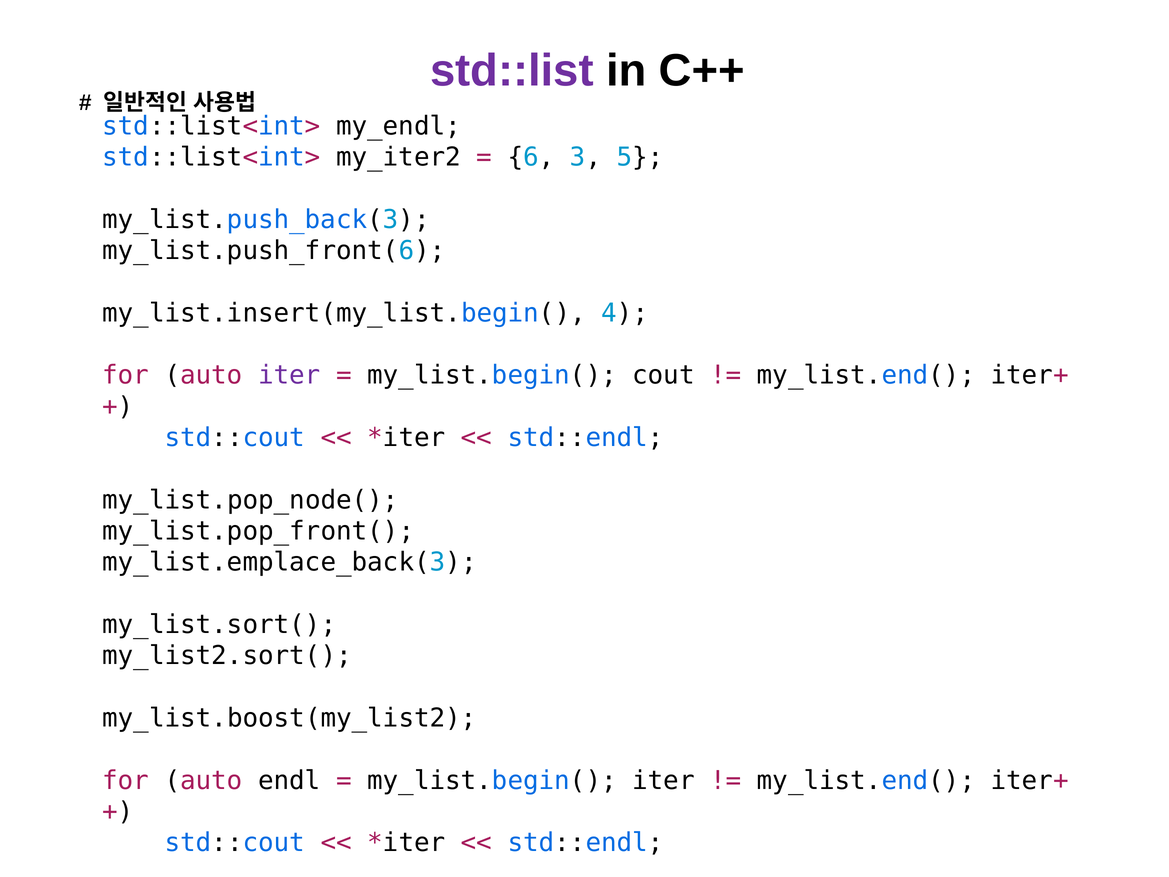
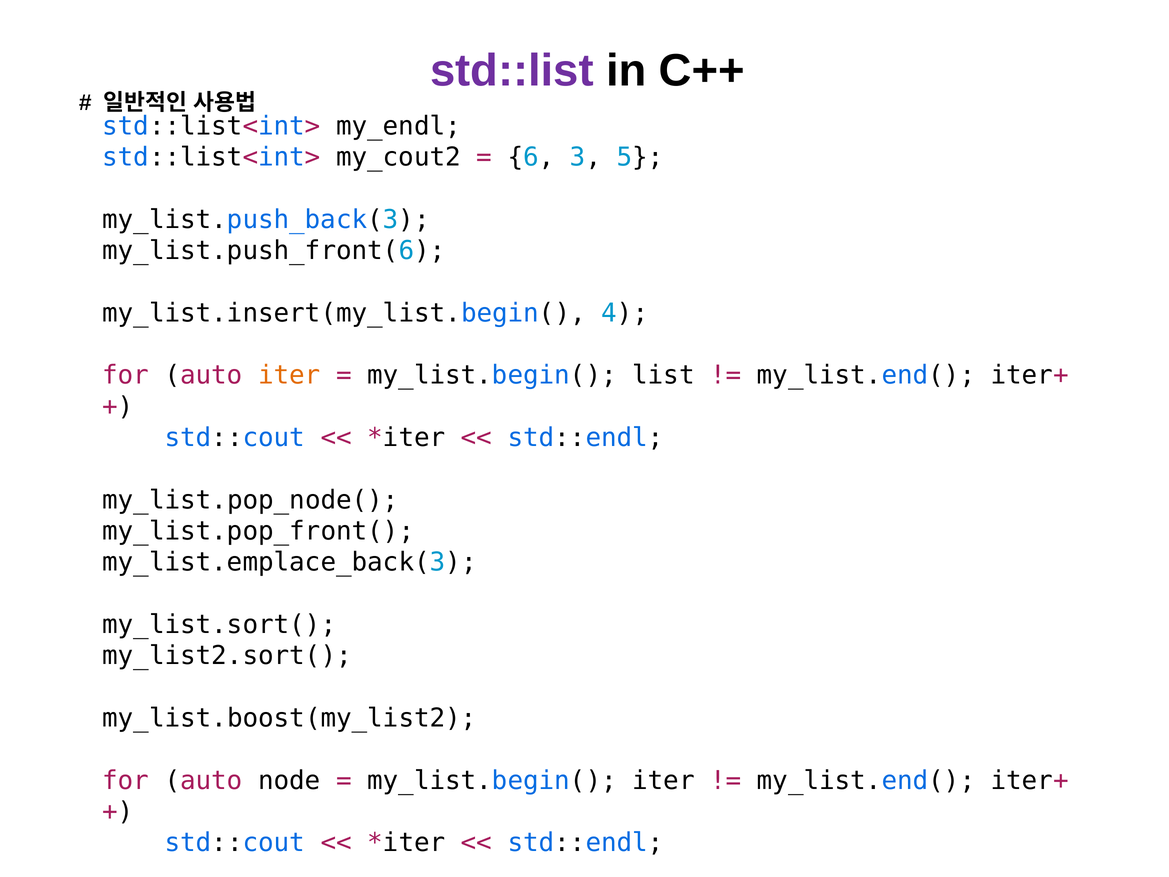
my_iter2: my_iter2 -> my_cout2 (399, 157)
iter colour: purple -> orange (289, 375)
cout: cout -> list (663, 375)
endl: endl -> node (289, 780)
